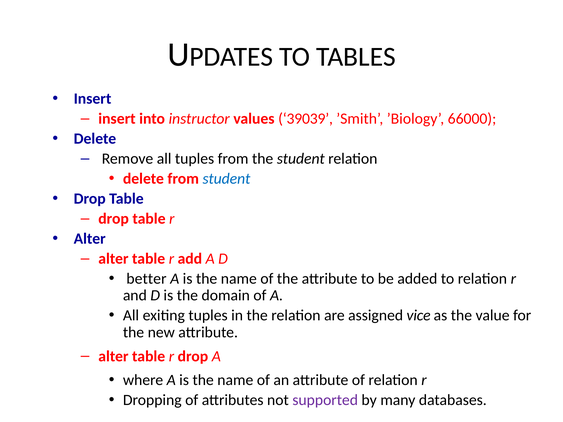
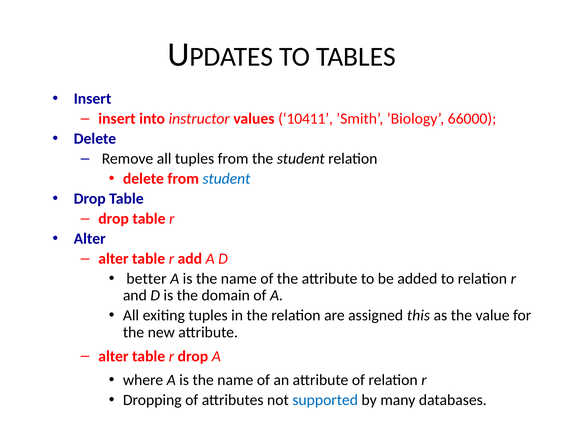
39039: 39039 -> 10411 (306, 119)
vice: vice -> this (418, 316)
supported colour: purple -> blue (325, 400)
